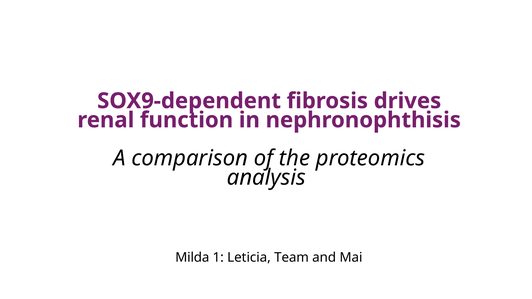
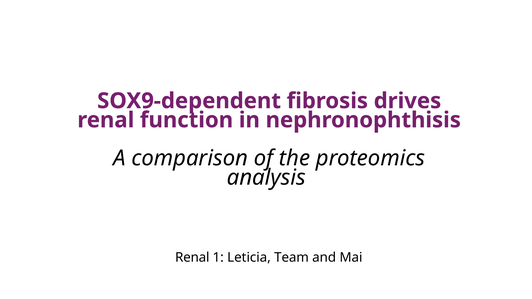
Milda: Milda -> Renal (192, 258)
